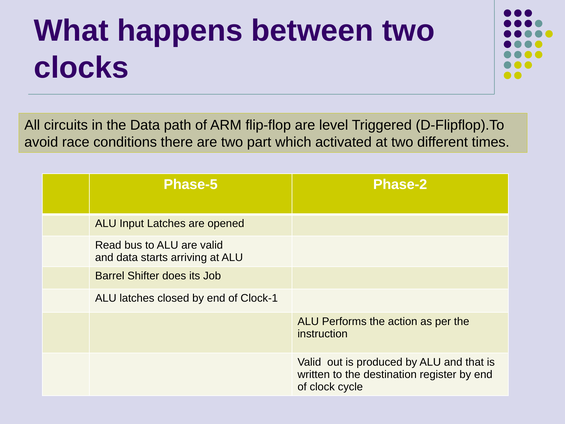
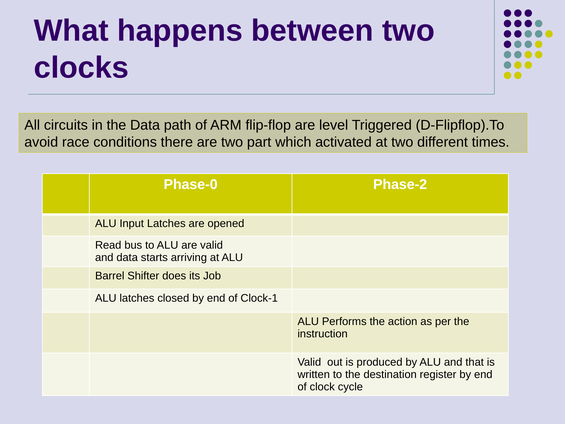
Phase-5: Phase-5 -> Phase-0 (191, 185)
